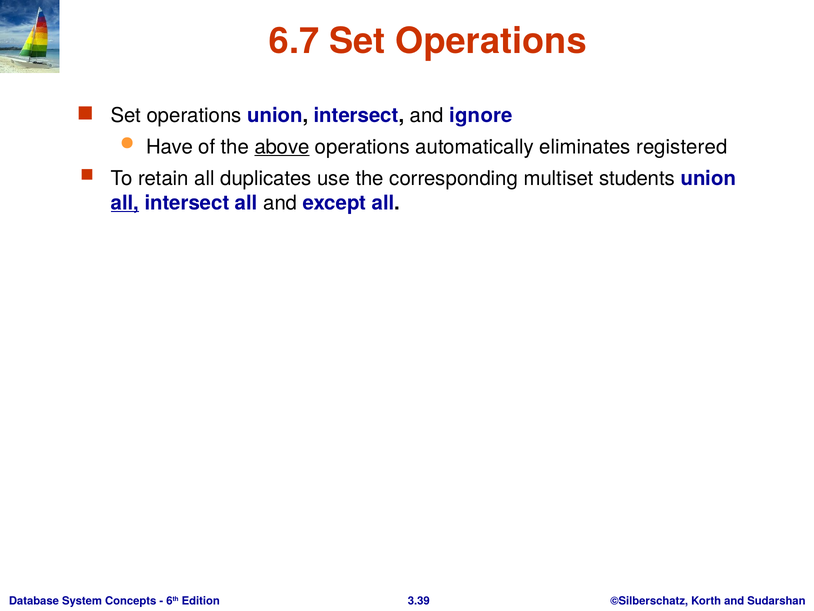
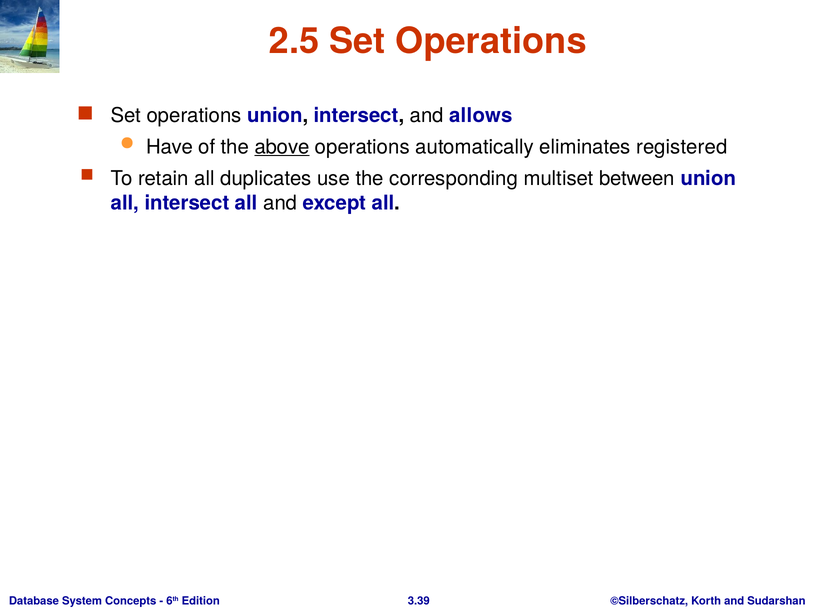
6.7: 6.7 -> 2.5 (294, 41)
ignore: ignore -> allows (481, 115)
students: students -> between (637, 178)
all underline: present -> none (125, 203)
